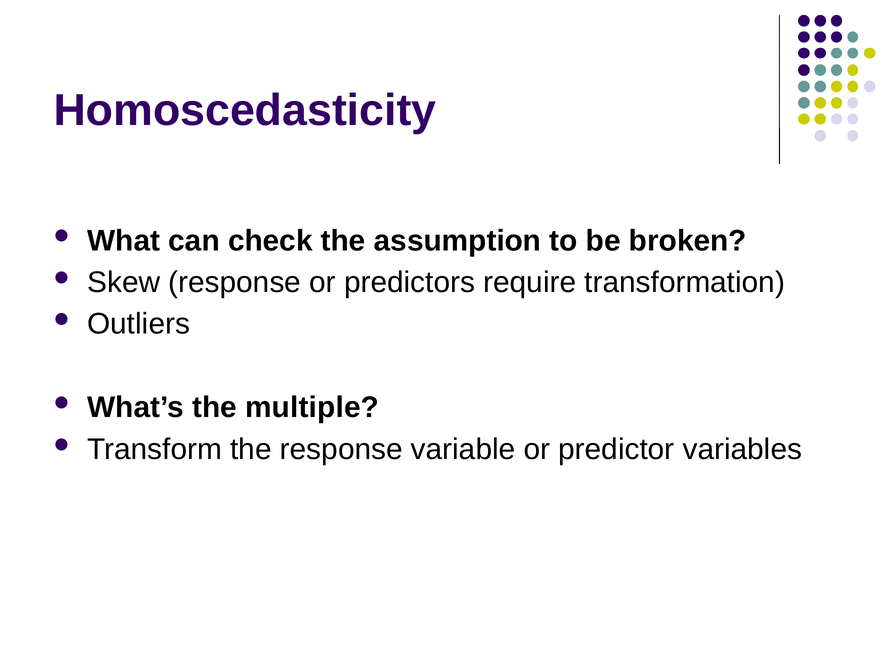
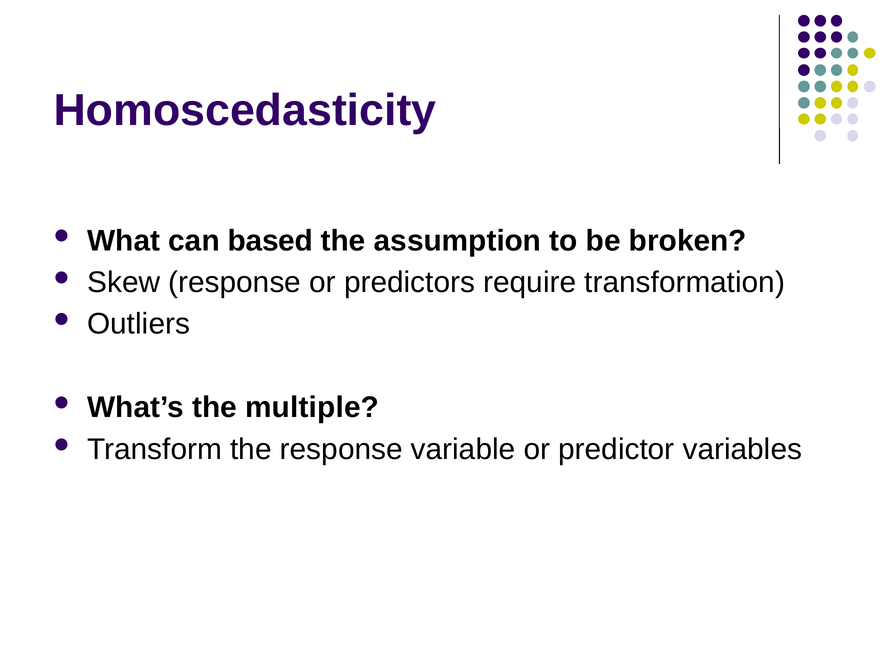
check: check -> based (270, 241)
